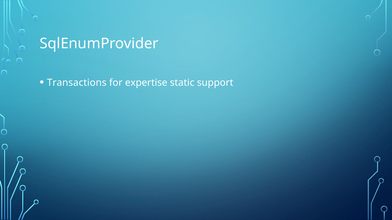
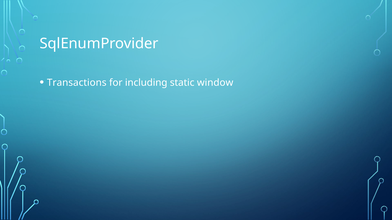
expertise: expertise -> including (146, 83)
support: support -> window (215, 83)
